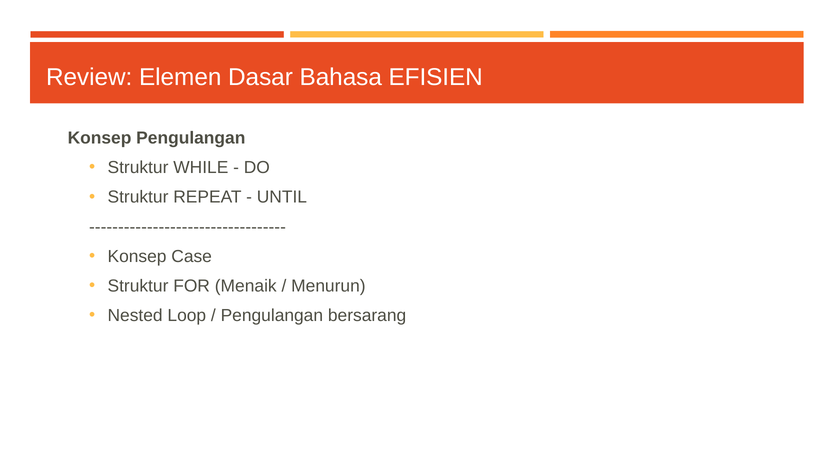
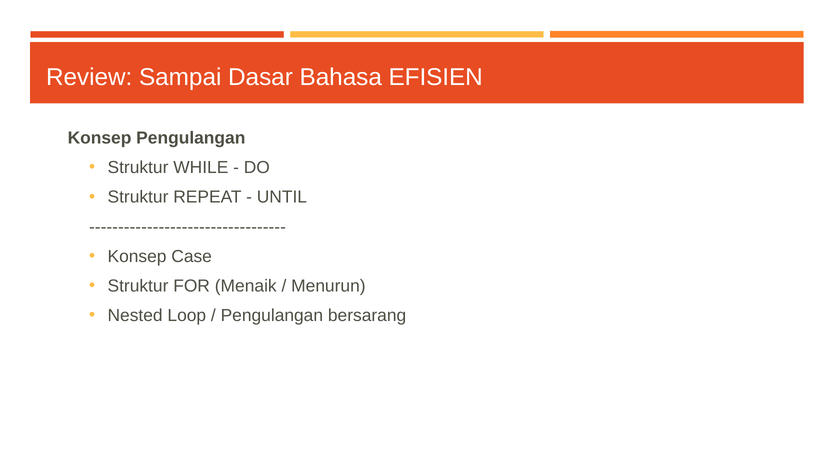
Elemen: Elemen -> Sampai (180, 77)
